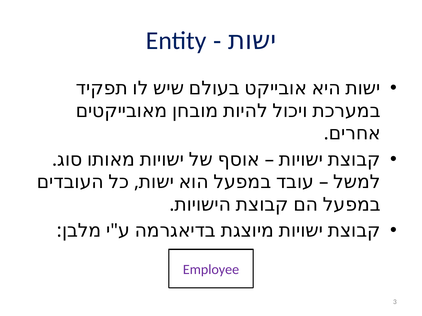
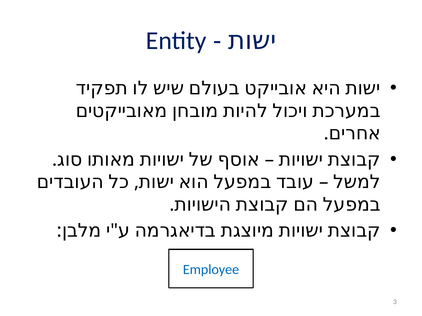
Employee colour: purple -> blue (211, 270)
